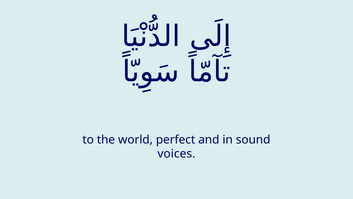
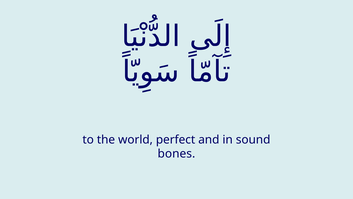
voices: voices -> bones (176, 153)
